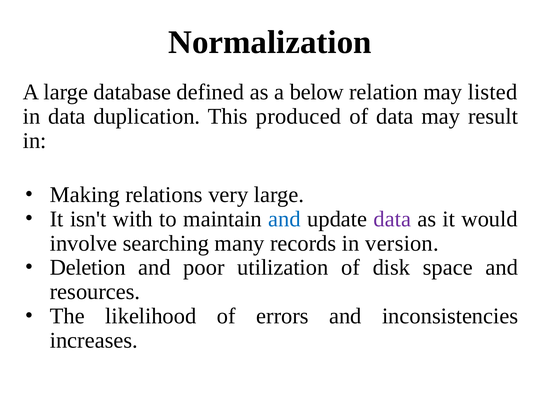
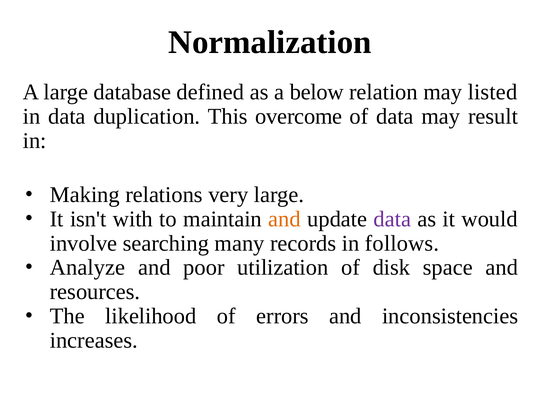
produced: produced -> overcome (299, 116)
and colour: blue -> orange (285, 219)
version: version -> follows (402, 243)
Deletion: Deletion -> Analyze (88, 268)
